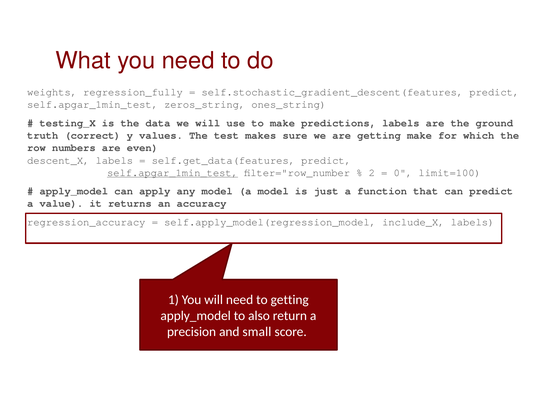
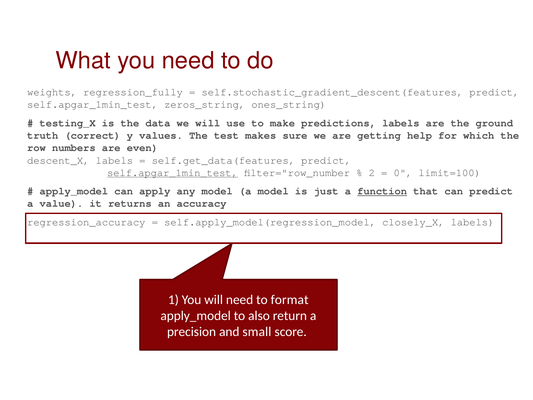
getting make: make -> help (420, 135)
function underline: none -> present (382, 191)
include_X: include_X -> closely_X (413, 222)
to getting: getting -> format (290, 299)
